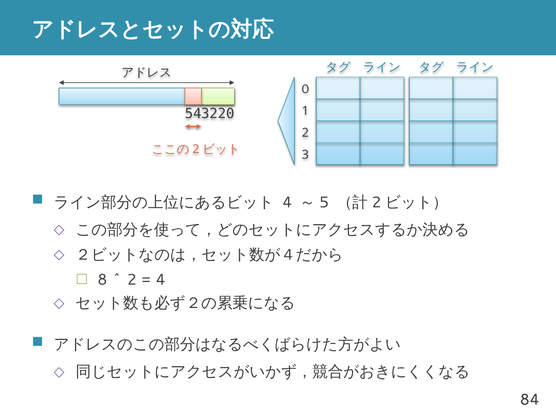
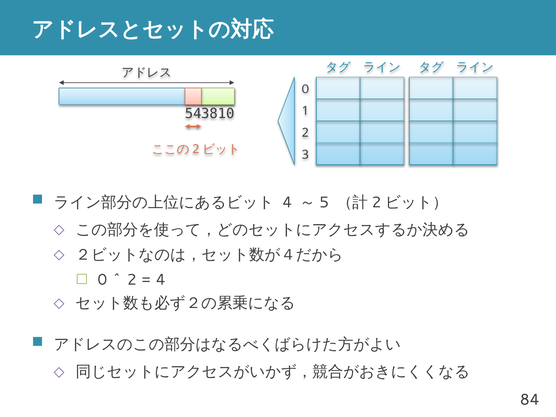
3220: 3220 -> 3810 (218, 114)
8: 8 -> 0 (102, 280)
